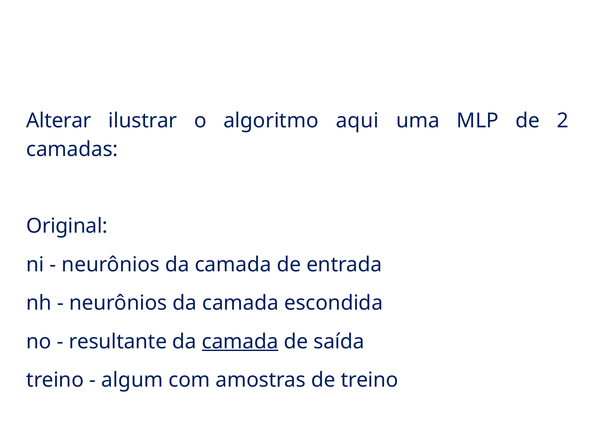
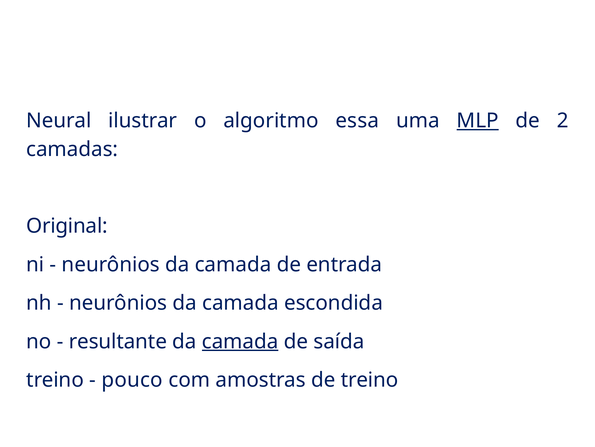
Alterar: Alterar -> Neural (59, 120)
aqui: aqui -> essa (357, 120)
MLP underline: none -> present (478, 120)
algum: algum -> pouco (132, 379)
